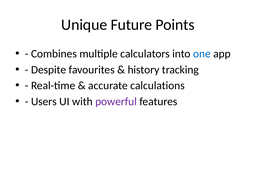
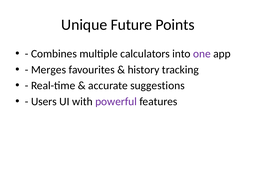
one colour: blue -> purple (202, 54)
Despite: Despite -> Merges (49, 70)
calculations: calculations -> suggestions (157, 86)
